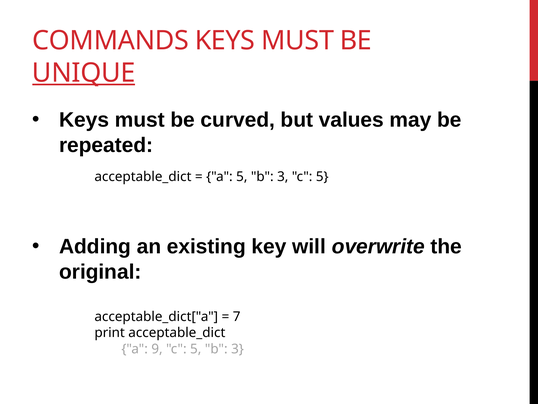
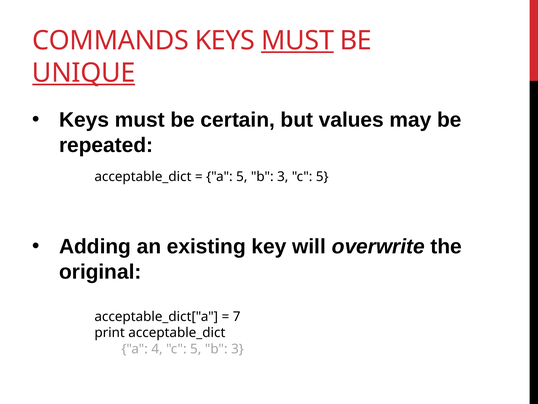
MUST underline: none -> present (298, 40)
curved: curved -> certain (238, 120)
9: 9 -> 4 (157, 349)
